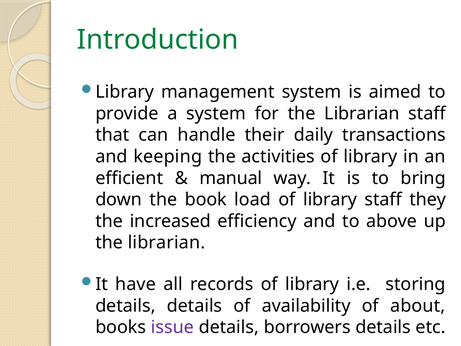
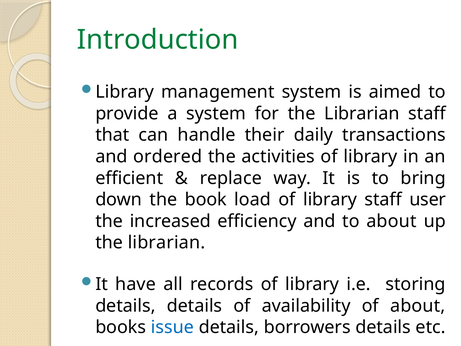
keeping: keeping -> ordered (168, 156)
manual: manual -> replace (231, 178)
they: they -> user (428, 200)
to above: above -> about (392, 221)
issue colour: purple -> blue (172, 327)
